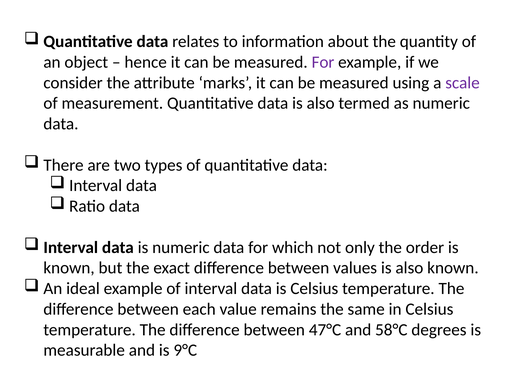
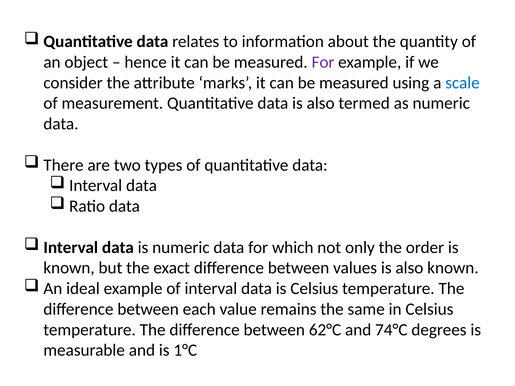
scale colour: purple -> blue (463, 83)
47°C: 47°C -> 62°C (325, 330)
58°C: 58°C -> 74°C (391, 330)
9°C: 9°C -> 1°C (185, 351)
